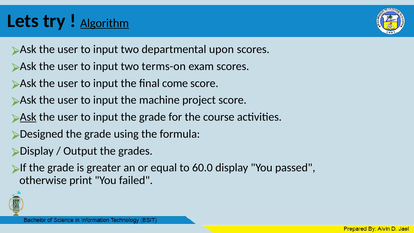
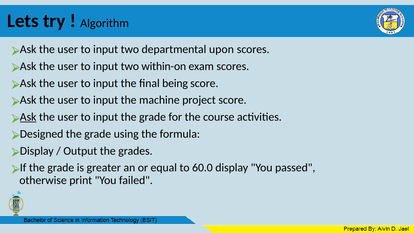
Algorithm underline: present -> none (105, 23)
terms-on: terms-on -> within-on (164, 66)
come: come -> being (175, 83)
